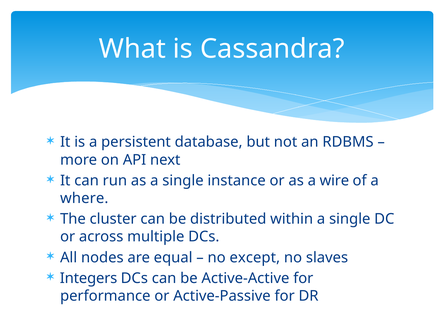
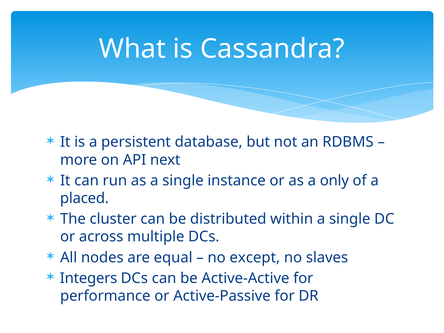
wire: wire -> only (334, 181)
where: where -> placed (84, 198)
